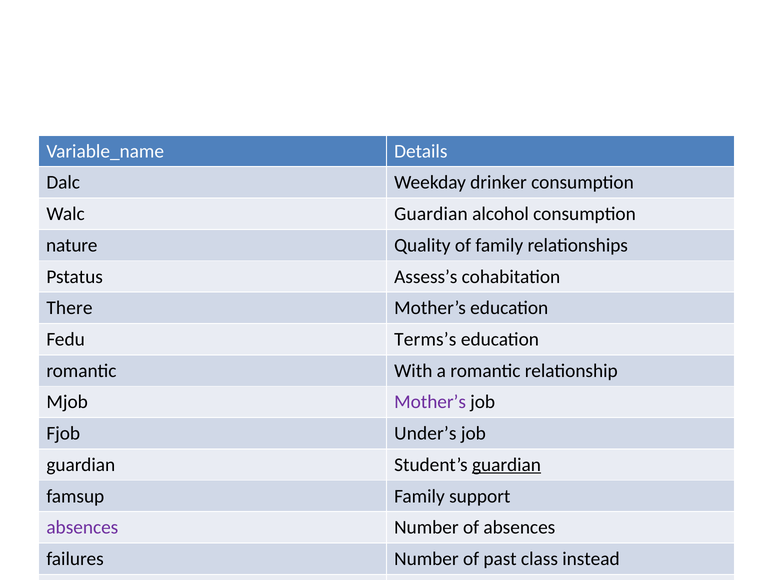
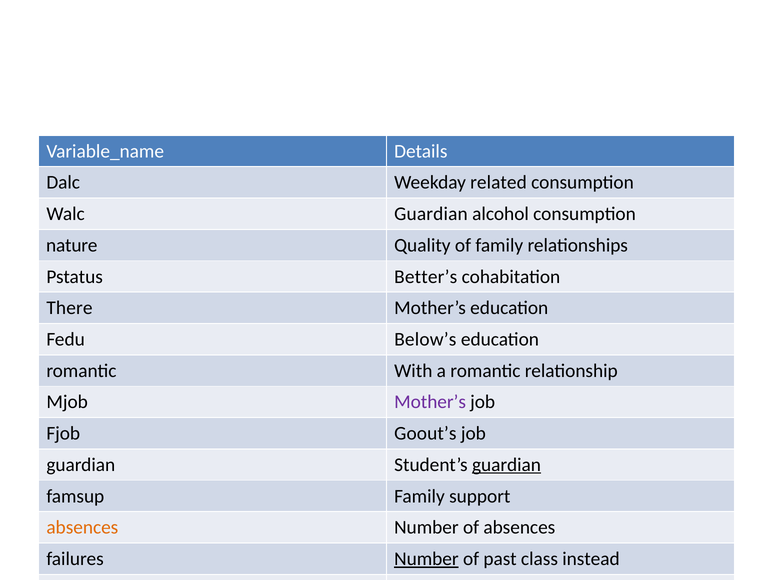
drinker: drinker -> related (498, 183)
Assess’s: Assess’s -> Better’s (426, 277)
Terms’s: Terms’s -> Below’s (425, 339)
Under’s: Under’s -> Goout’s (425, 433)
absences colour: purple -> orange (82, 527)
Number underline: none -> present (426, 559)
